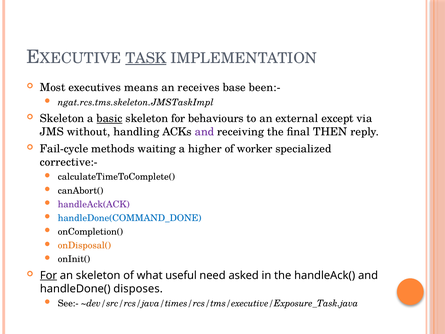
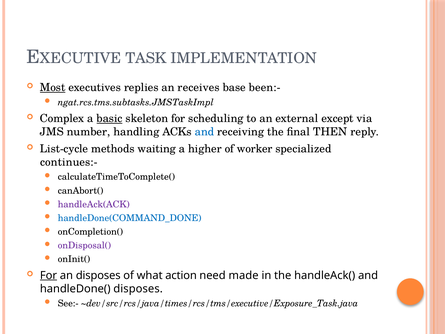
TASK underline: present -> none (146, 58)
Most underline: none -> present (53, 88)
means: means -> replies (141, 88)
ngat.rcs.tms.skeleton.JMSTaskImpl: ngat.rcs.tms.skeleton.JMSTaskImpl -> ngat.rcs.tms.subtasks.JMSTaskImpl (136, 102)
Skeleton: Skeleton -> Complex (62, 118)
behaviours: behaviours -> scheduling (216, 118)
without: without -> number (89, 132)
and colour: purple -> blue (205, 132)
Fail-cycle: Fail-cycle -> List-cycle (64, 149)
corrective:-: corrective:- -> continues:- (69, 162)
onDisposal( colour: orange -> purple (84, 245)
an skeleton: skeleton -> disposes (98, 275)
useful: useful -> action (181, 275)
asked: asked -> made (244, 275)
